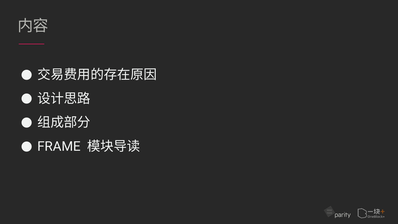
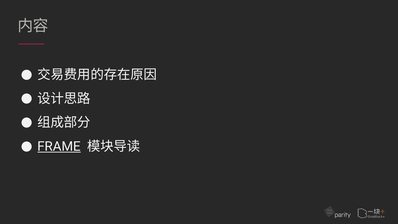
FRAME underline: none -> present (59, 146)
